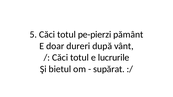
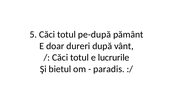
pe-pierzi: pe-pierzi -> pe-după (94, 35)
supărat: supărat -> paradis (109, 69)
